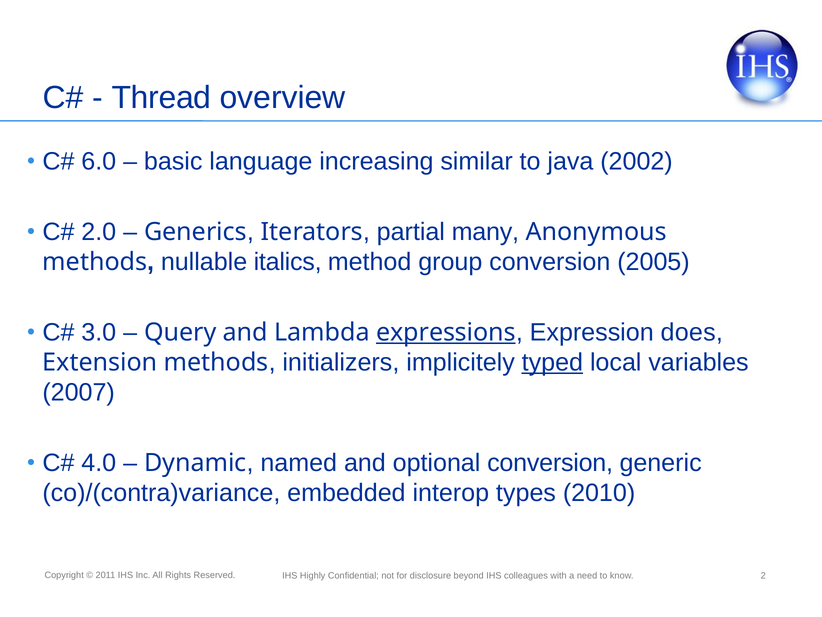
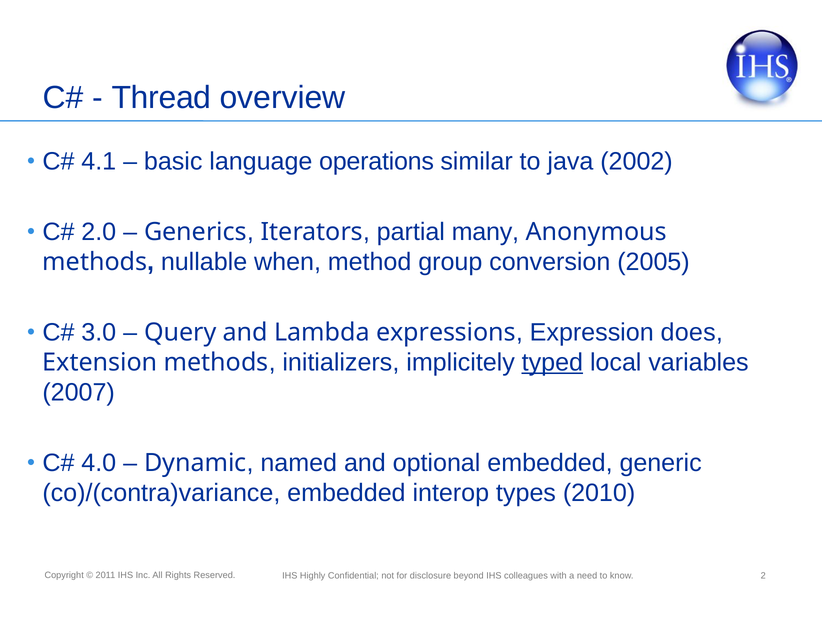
6.0: 6.0 -> 4.1 (99, 161)
increasing: increasing -> operations (377, 161)
italics: italics -> when (288, 262)
expressions underline: present -> none (446, 332)
optional conversion: conversion -> embedded (550, 463)
